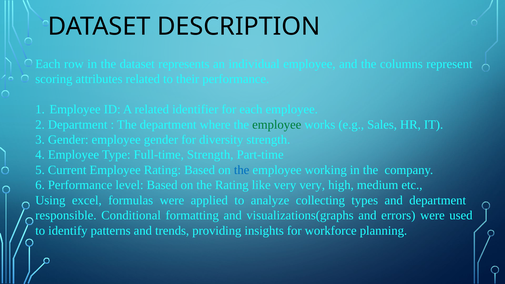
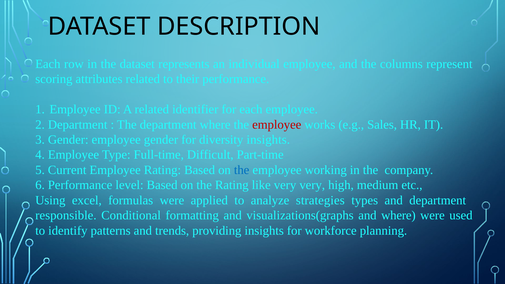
employee colour: green -> red (277, 125)
diversity strength: strength -> insights (268, 140)
Full-time Strength: Strength -> Difficult (210, 155)
collecting: collecting -> strategies (320, 200)
and errors: errors -> where (398, 215)
